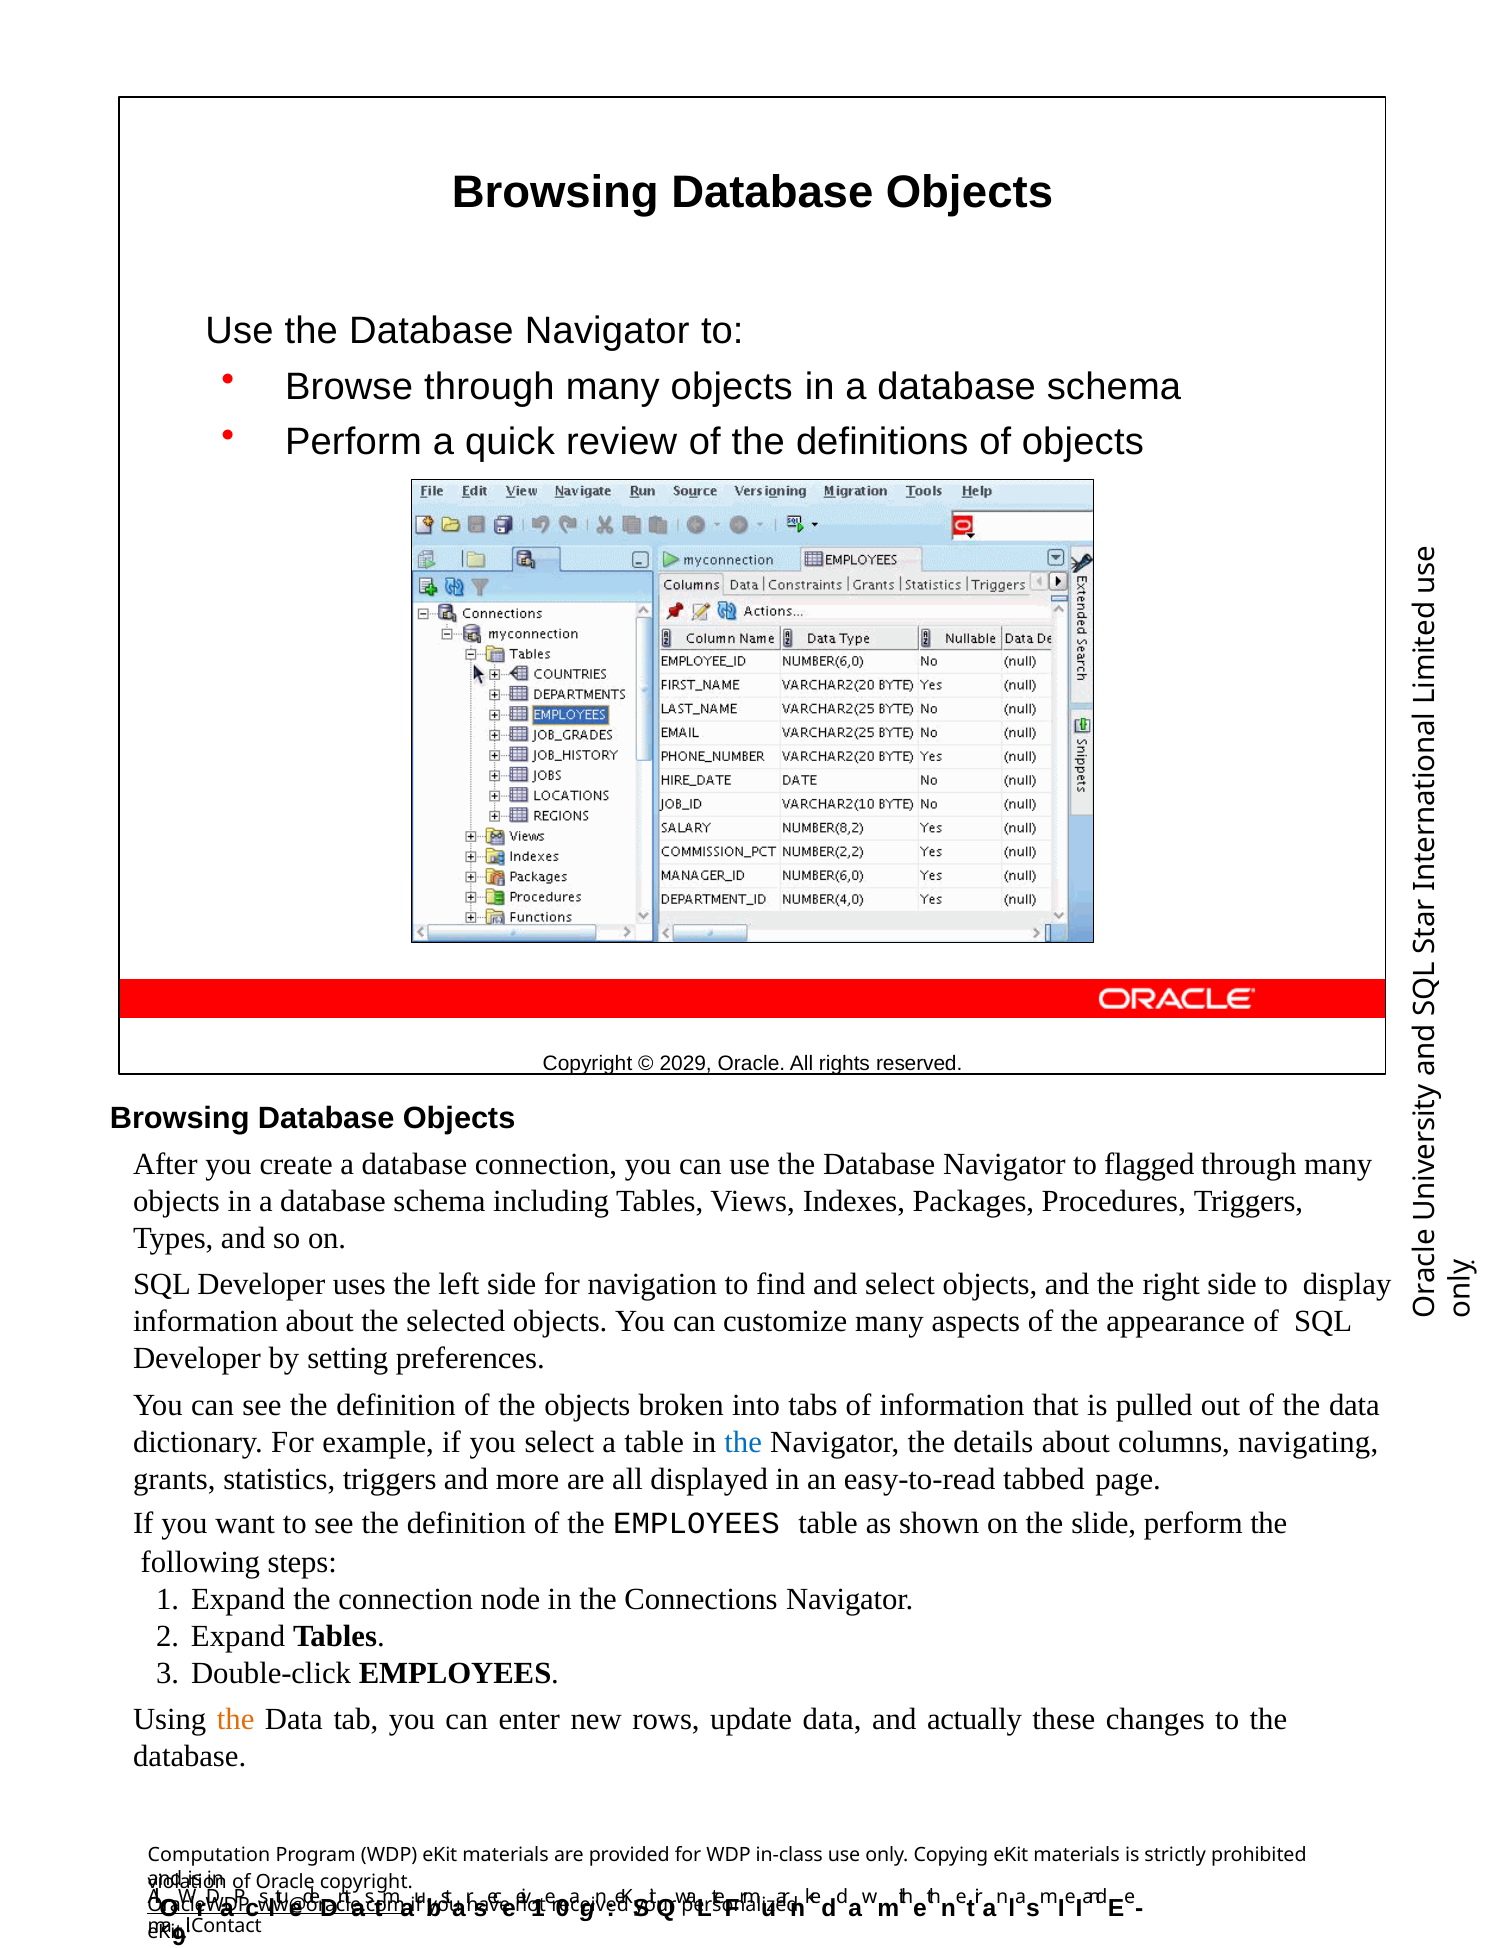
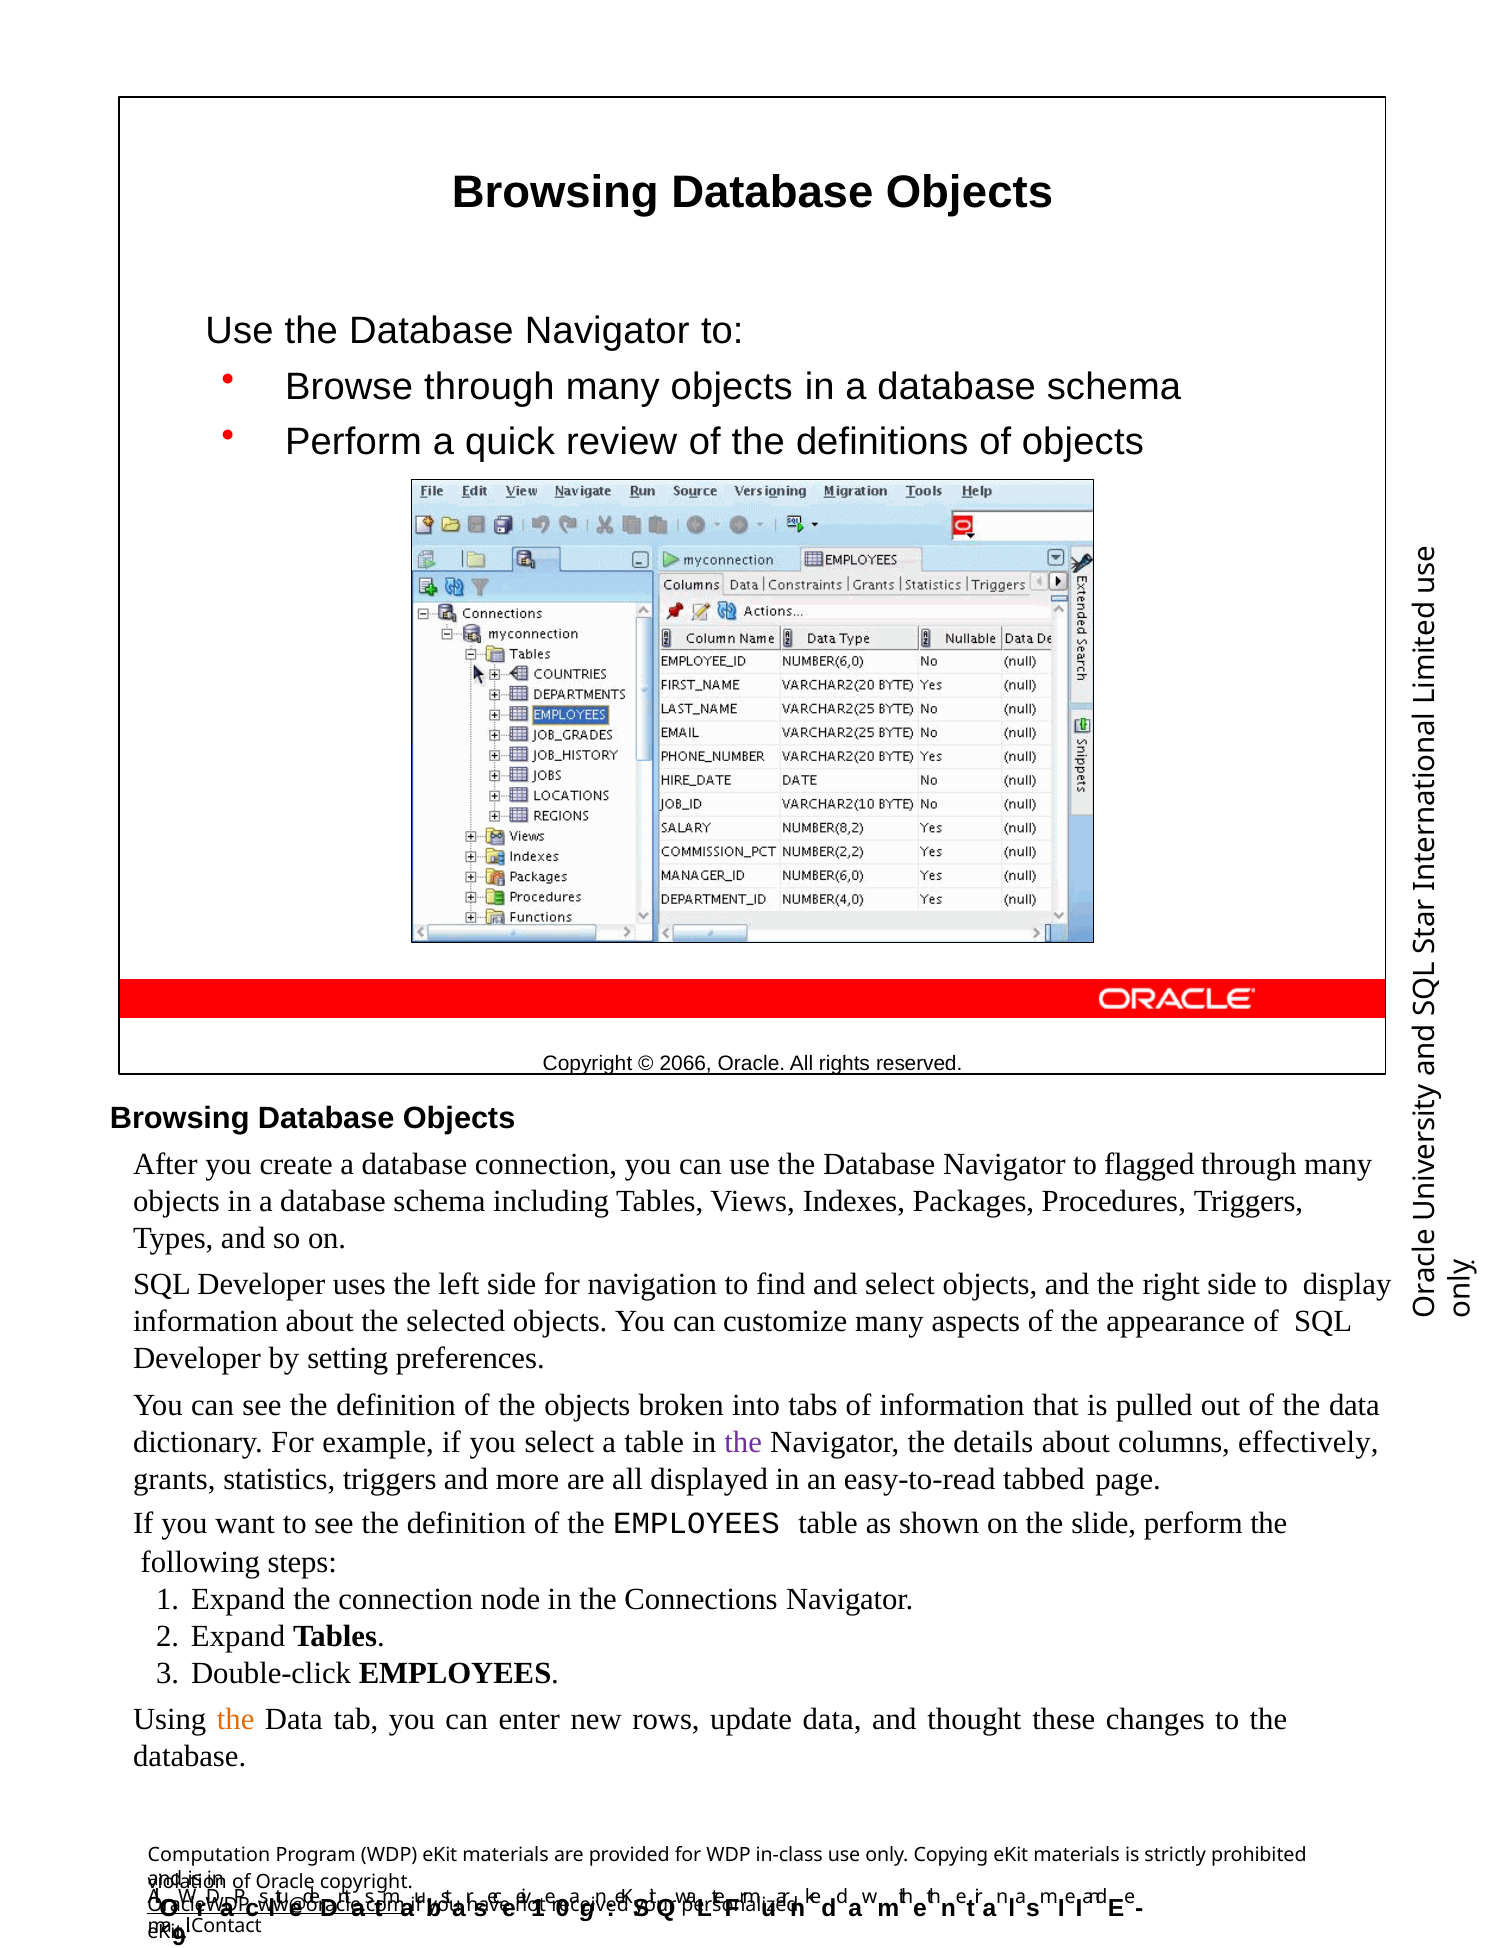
2029: 2029 -> 2066 (686, 1063)
the colour: blue -> purple (743, 1442)
navigating: navigating -> effectively (1308, 1442)
actually: actually -> thought (974, 1719)
